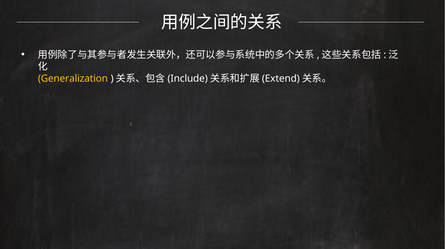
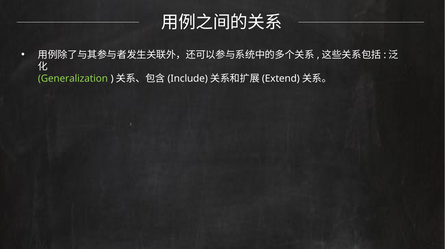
Generalization colour: yellow -> light green (73, 79)
